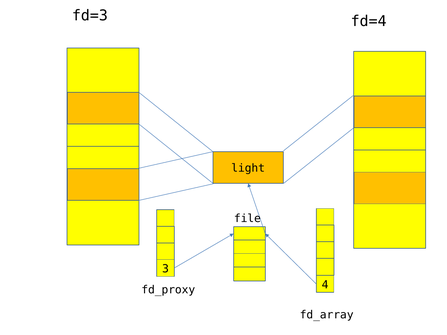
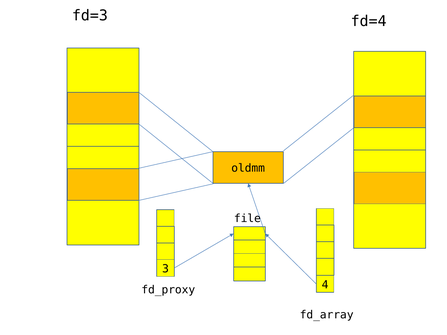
light: light -> oldmm (248, 168)
